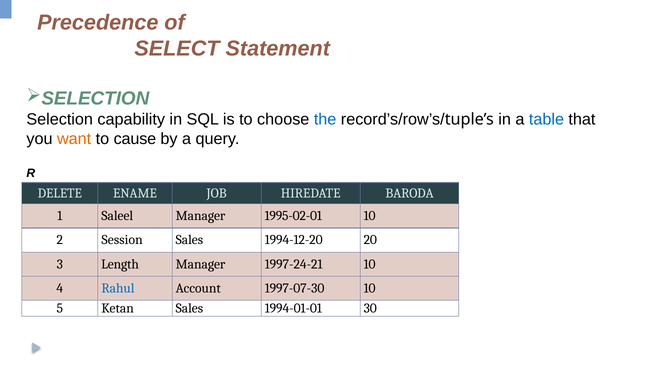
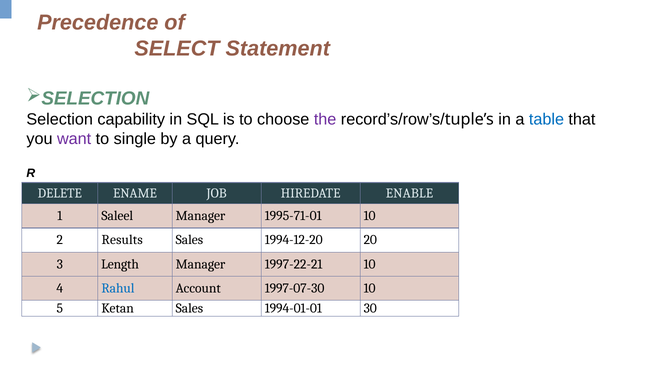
the colour: blue -> purple (325, 119)
want colour: orange -> purple (74, 139)
cause: cause -> single (135, 139)
BARODA: BARODA -> ENABLE (409, 193)
1995-02-01: 1995-02-01 -> 1995-71-01 (293, 216)
Session: Session -> Results (122, 240)
1997-24-21: 1997-24-21 -> 1997-22-21 (294, 264)
